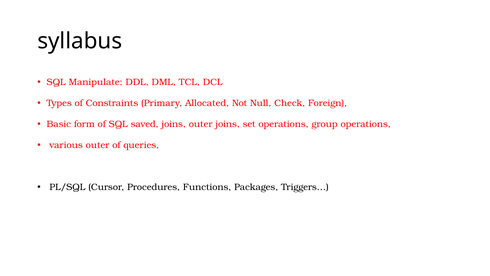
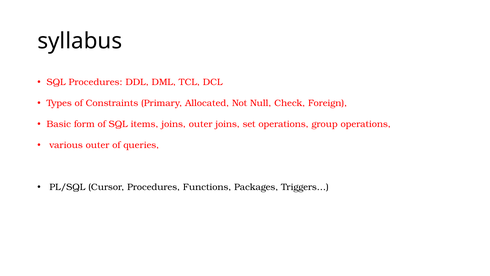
SQL Manipulate: Manipulate -> Procedures (96, 82)
saved: saved -> items (145, 124)
